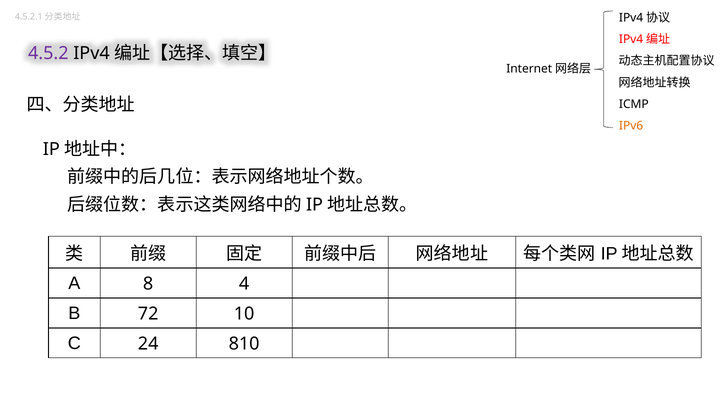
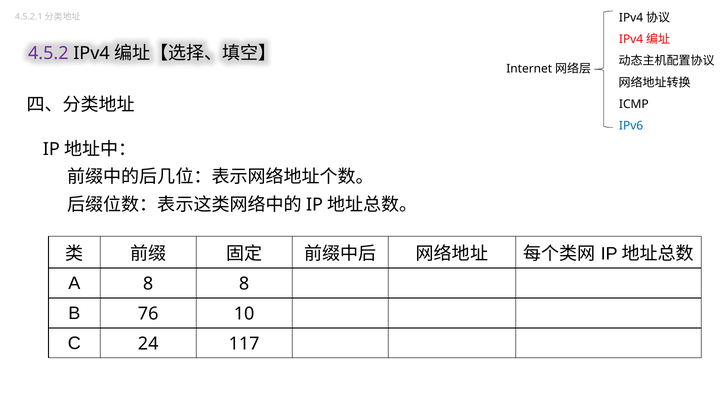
IPv6 colour: orange -> blue (631, 126)
8 4: 4 -> 8 (244, 284)
72: 72 -> 76 (148, 314)
810: 810 -> 117 (244, 344)
